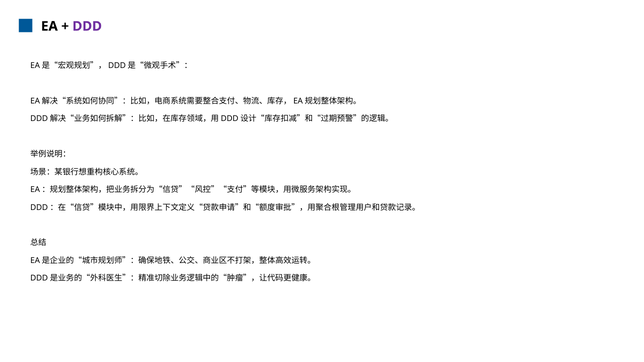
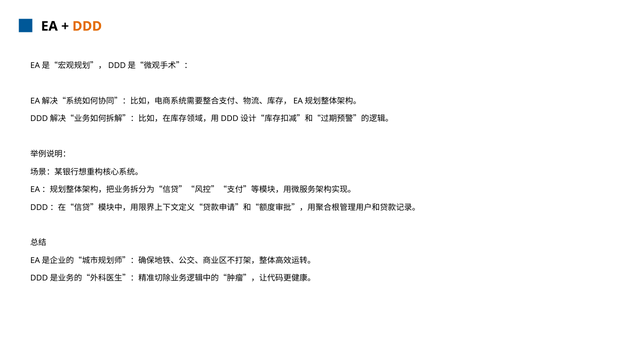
DDD colour: purple -> orange (87, 26)
